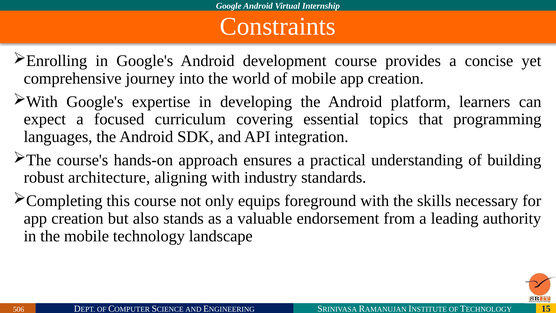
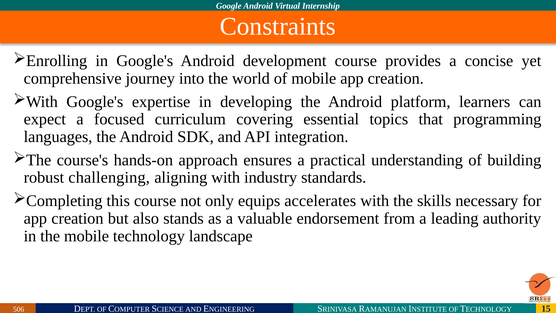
architecture: architecture -> challenging (109, 177)
foreground: foreground -> accelerates (320, 201)
